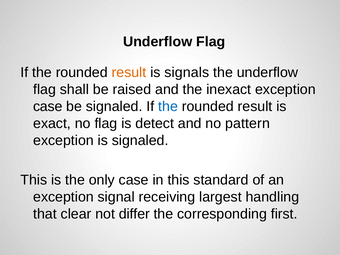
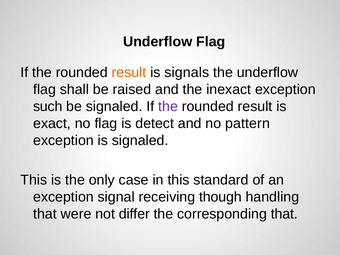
case: case -> such (48, 106)
the colour: blue -> purple (168, 106)
largest: largest -> though (221, 197)
clear: clear -> were (76, 214)
corresponding first: first -> that (284, 214)
